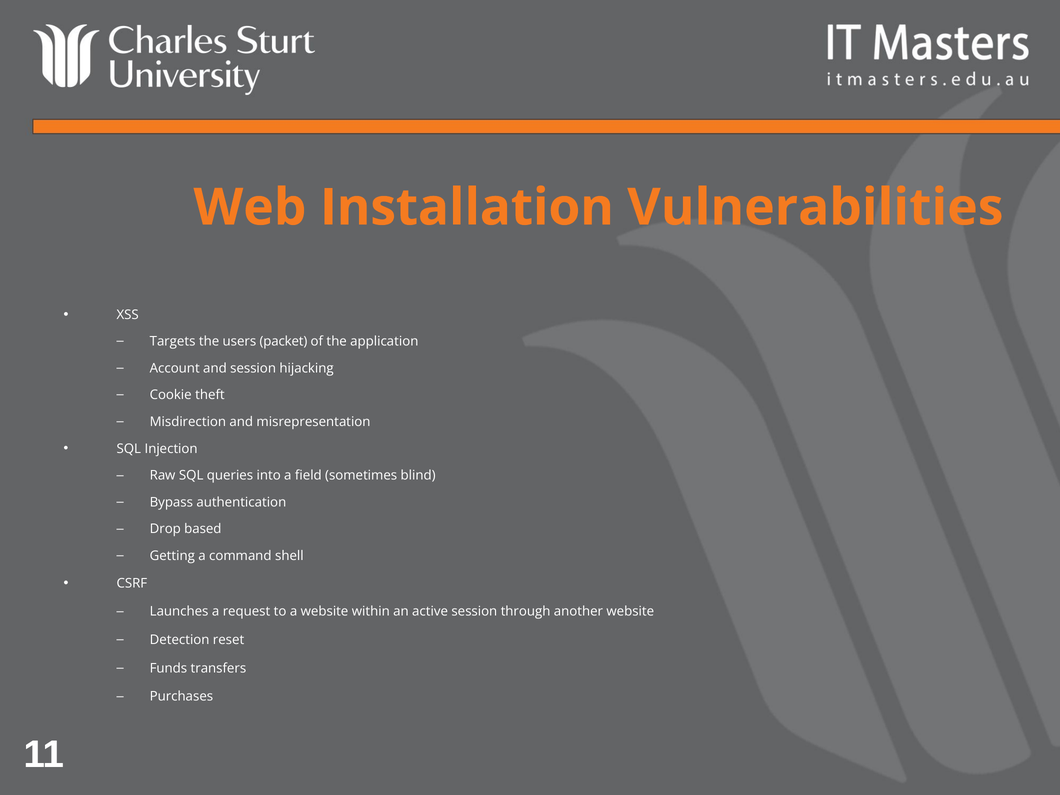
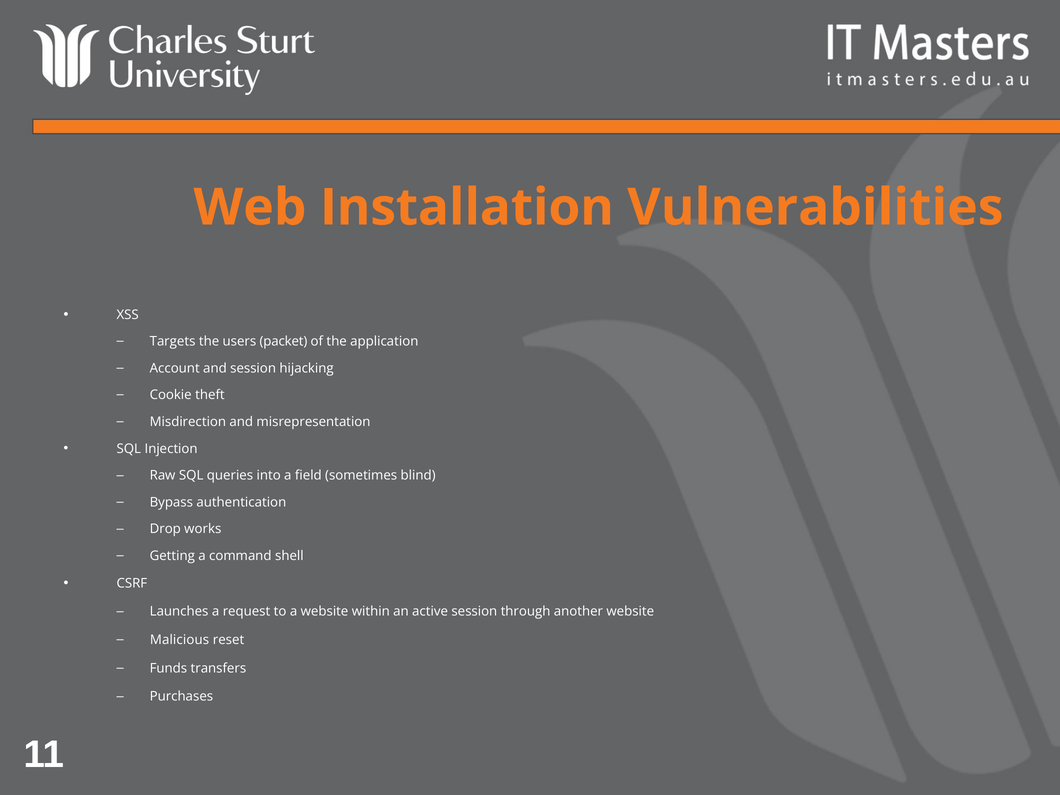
based: based -> works (203, 529)
Detection: Detection -> Malicious (180, 640)
